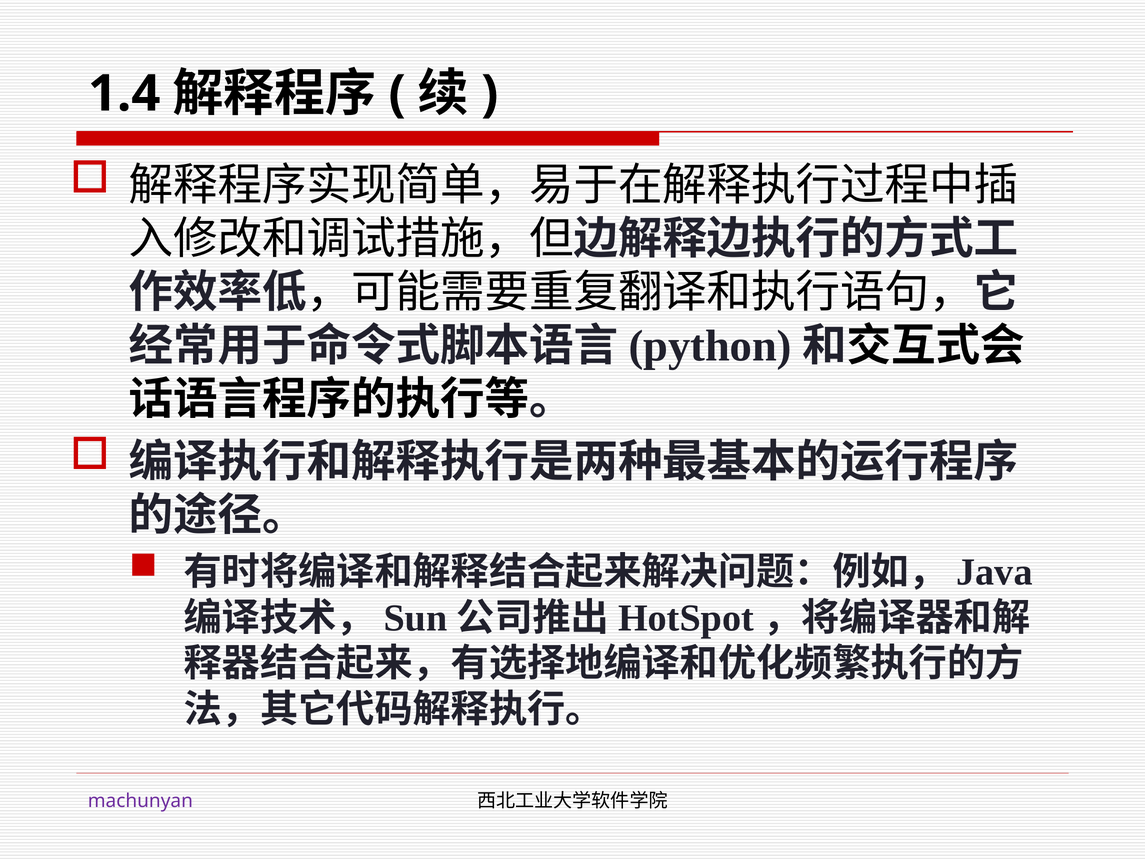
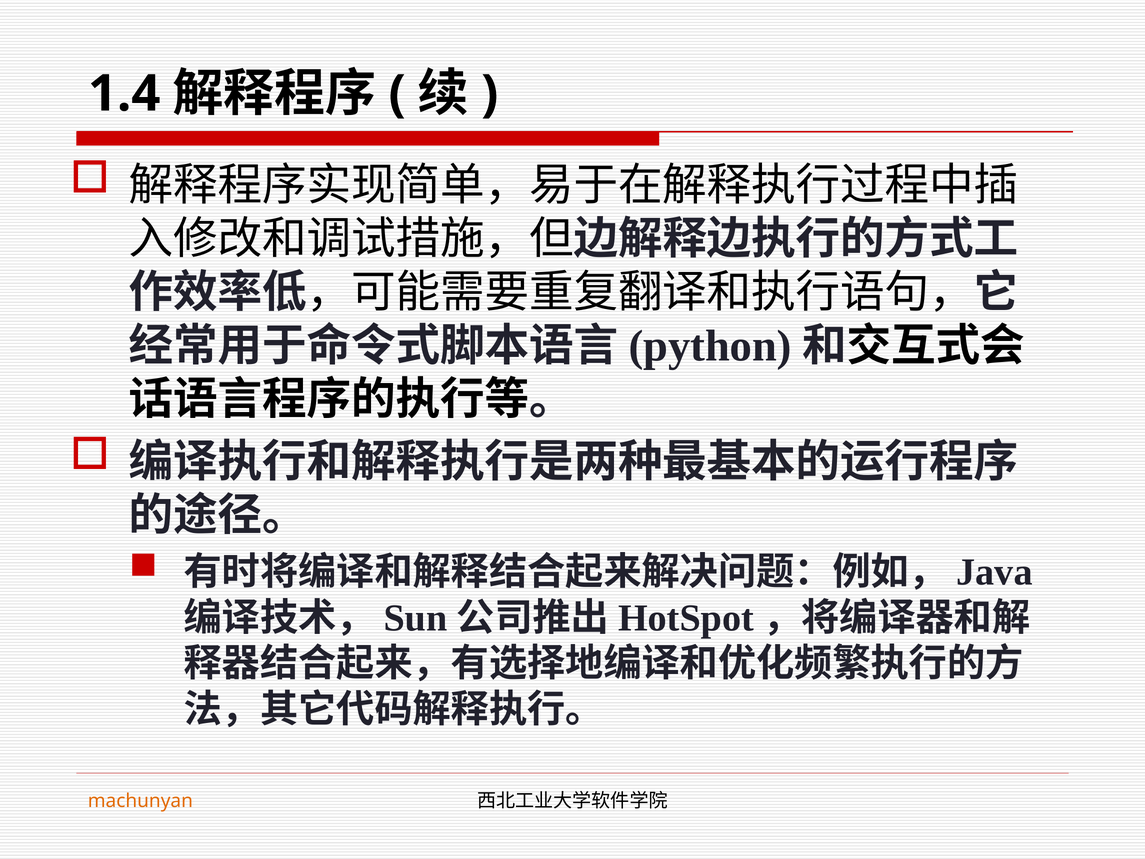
machunyan colour: purple -> orange (140, 801)
